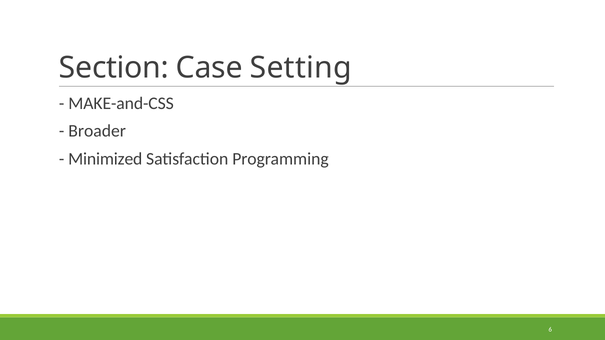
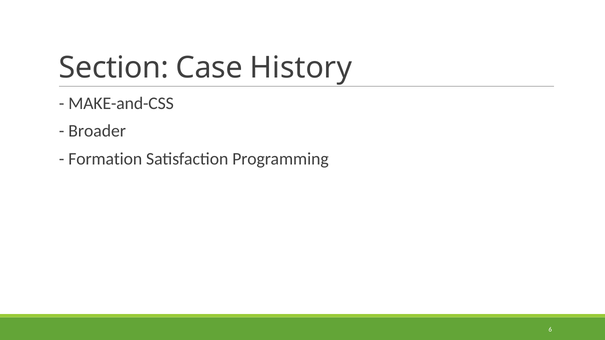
Setting: Setting -> History (301, 68)
Minimized: Minimized -> Formation (105, 159)
